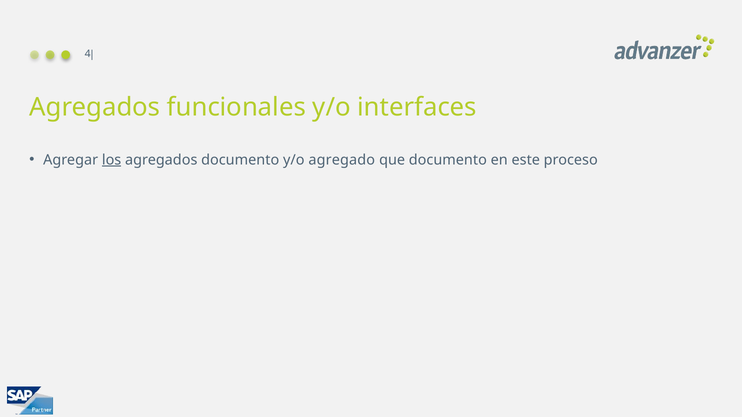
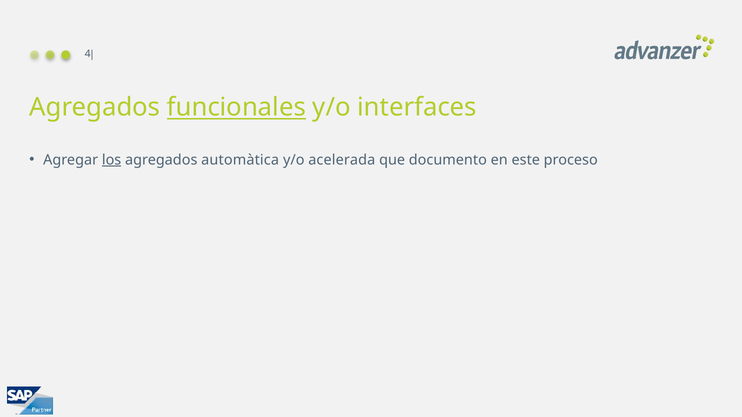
funcionales underline: none -> present (236, 108)
agregados documento: documento -> automàtica (240, 160)
agregado: agregado -> acelerada (342, 160)
